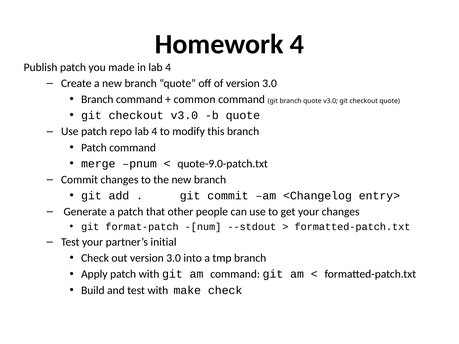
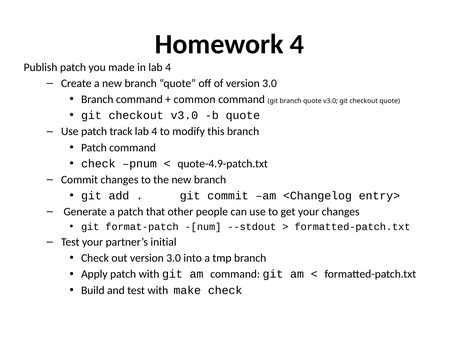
repo: repo -> track (121, 132)
merge: merge -> check (98, 164)
quote-9.0-patch.txt: quote-9.0-patch.txt -> quote-4.9-patch.txt (223, 164)
